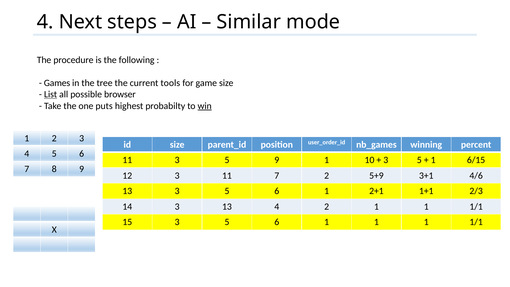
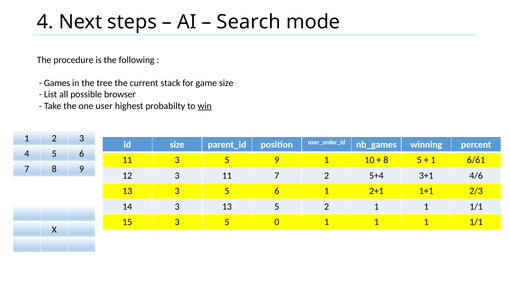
Similar: Similar -> Search (249, 22)
tools: tools -> stack (170, 83)
List underline: present -> none (51, 94)
puts: puts -> user (104, 106)
3: 3 -> 8 (386, 160)
6/15: 6/15 -> 6/61 (476, 160)
5+9: 5+9 -> 5+4 (376, 176)
13 4: 4 -> 5 (277, 207)
15 3 5 6: 6 -> 0 (277, 222)
